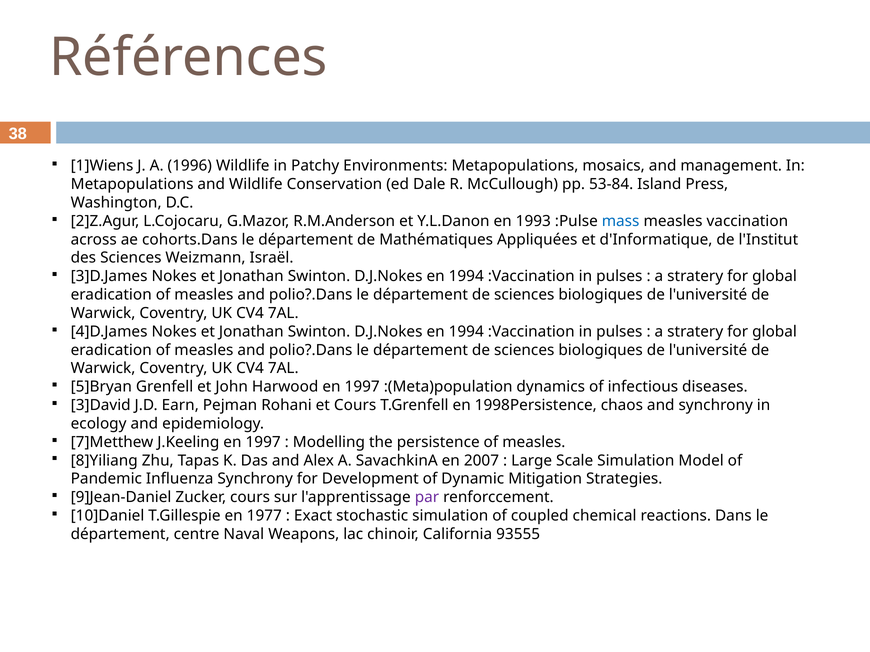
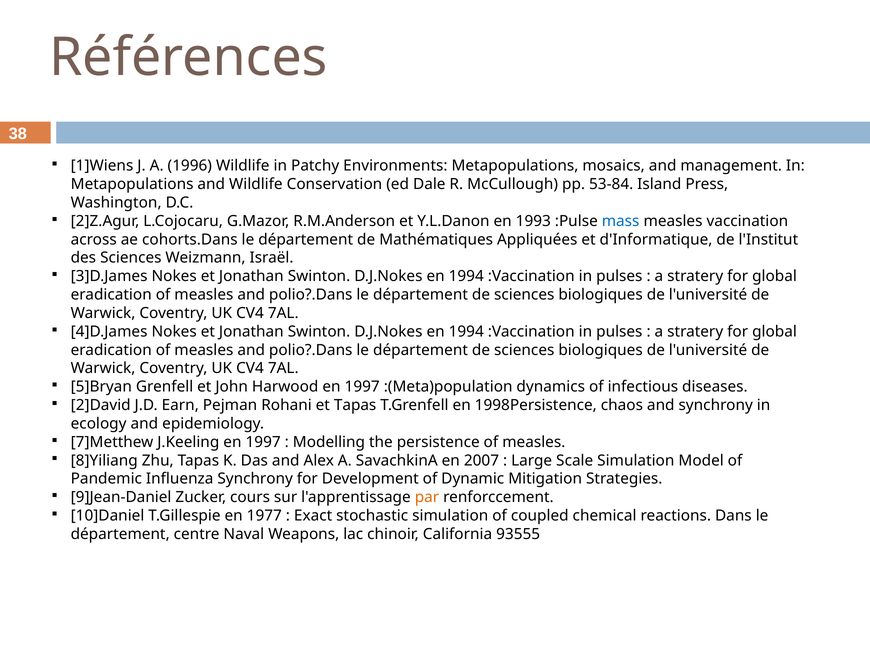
3]David: 3]David -> 2]David (101, 405)
et Cours: Cours -> Tapas (355, 405)
par colour: purple -> orange (427, 498)
